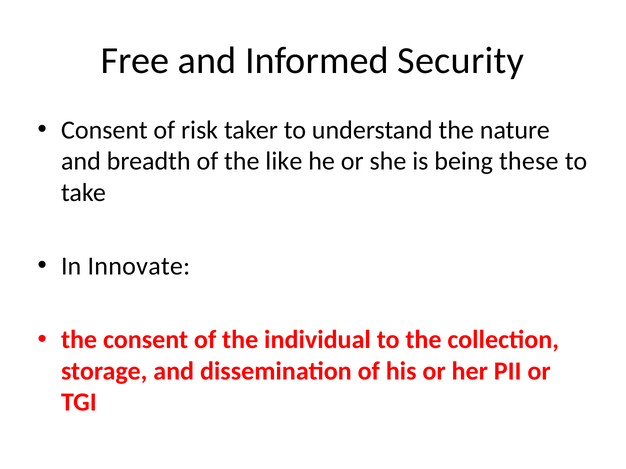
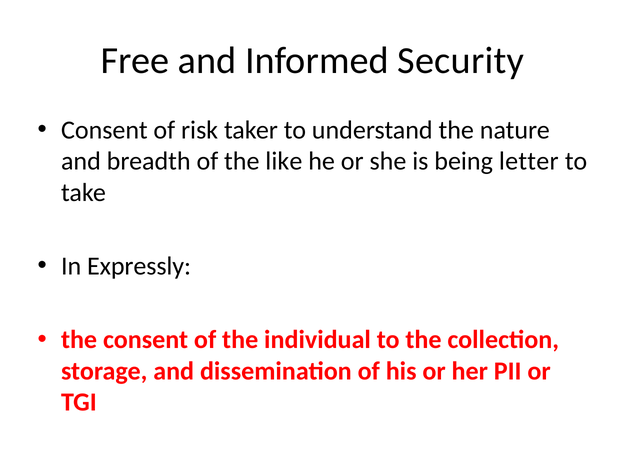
these: these -> letter (529, 161)
Innovate: Innovate -> Expressly (139, 266)
